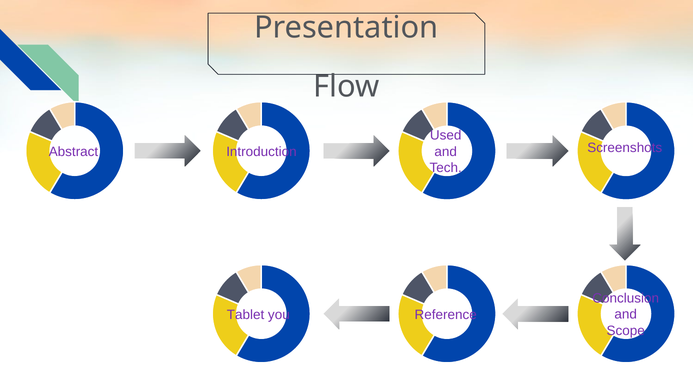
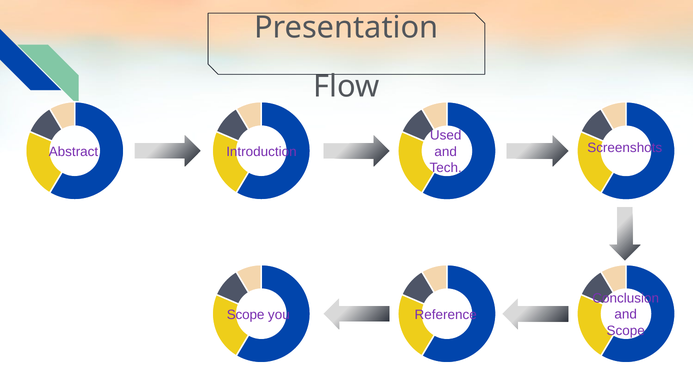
Tablet: Tablet -> Scope (246, 315)
